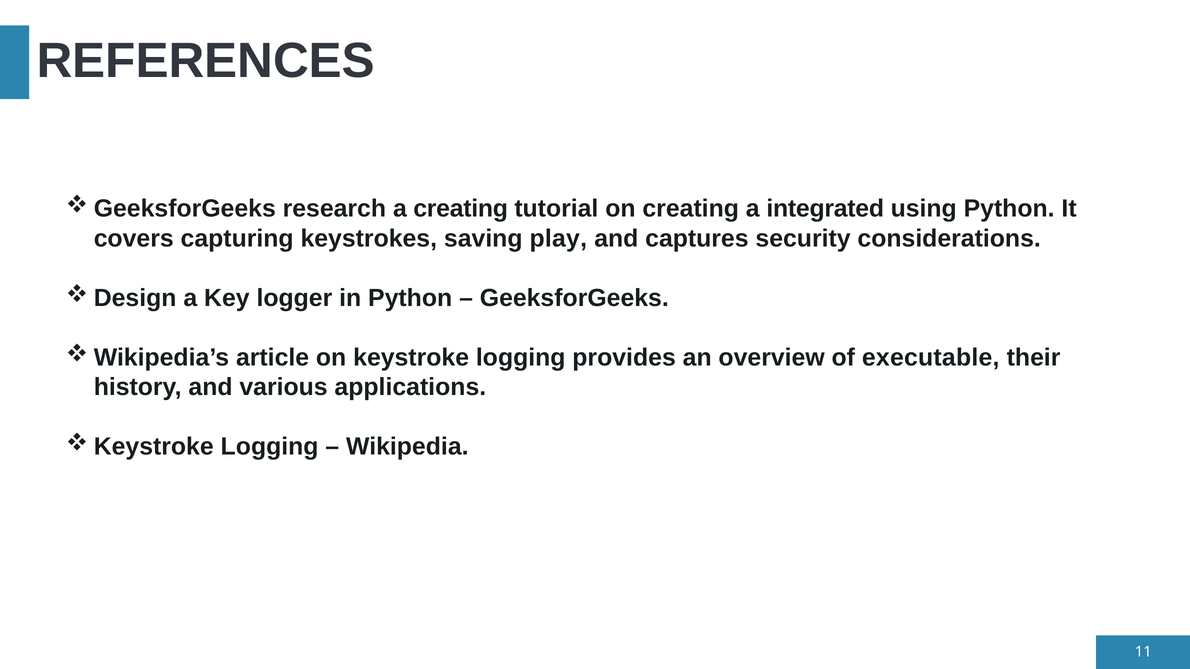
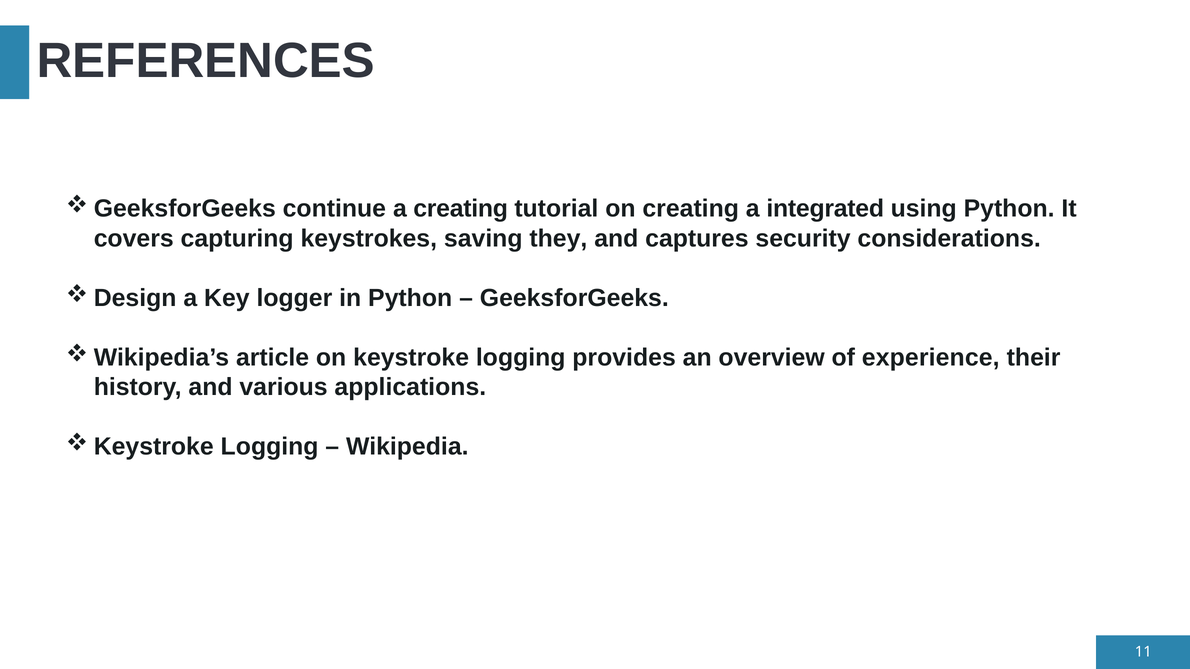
research: research -> continue (334, 209)
play: play -> they (558, 239)
executable: executable -> experience (931, 358)
